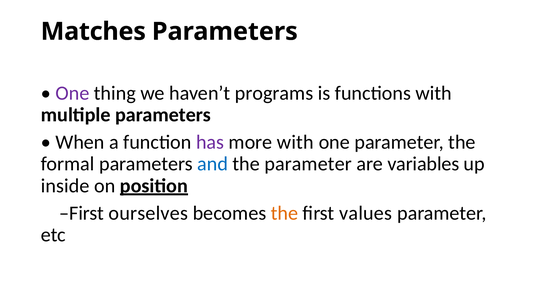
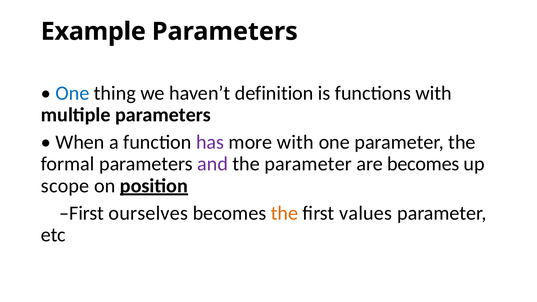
Matches: Matches -> Example (93, 32)
One colour: purple -> blue (72, 93)
programs: programs -> definition (274, 93)
and colour: blue -> purple (213, 164)
are variables: variables -> becomes (423, 164)
inside: inside -> scope (65, 186)
